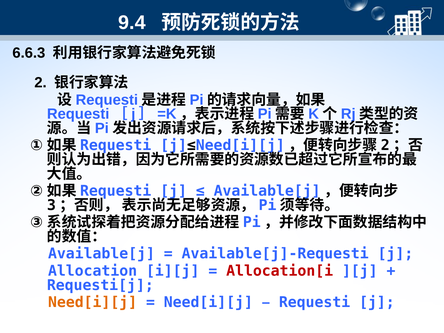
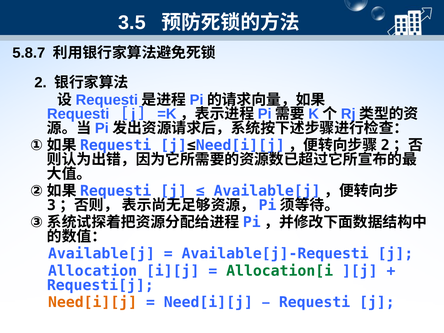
9.4: 9.4 -> 3.5 (132, 23)
6.6.3: 6.6.3 -> 5.8.7 (29, 53)
Allocation[i colour: red -> green (280, 271)
